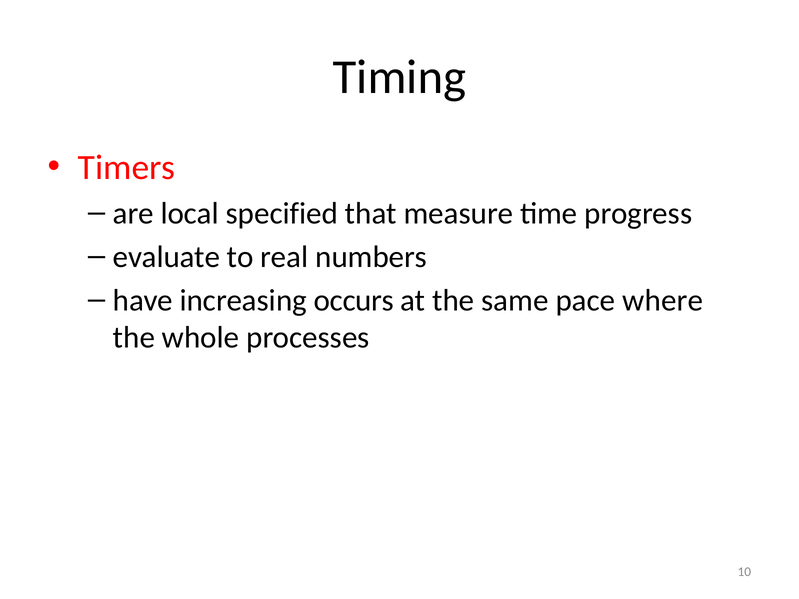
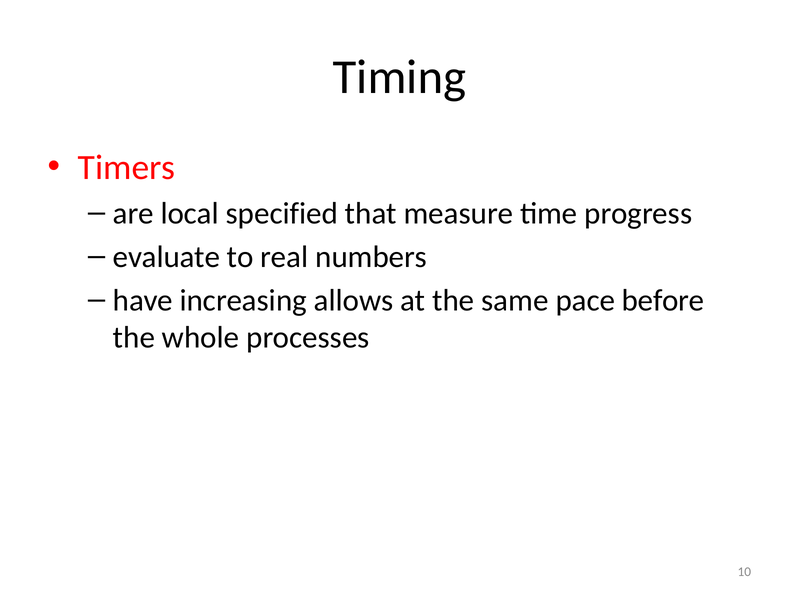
occurs: occurs -> allows (354, 301)
where: where -> before (663, 301)
